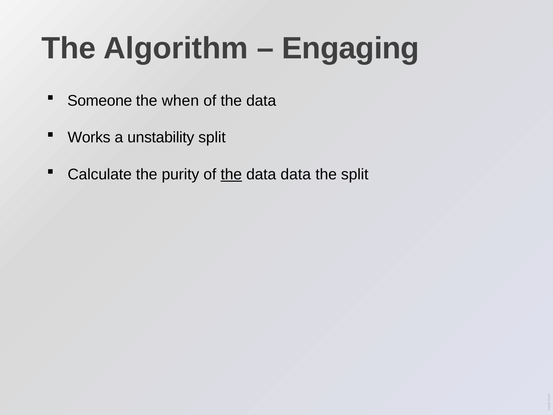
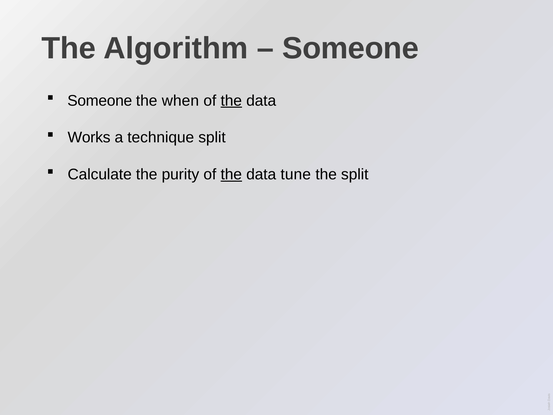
Engaging: Engaging -> Someone (351, 48)
the underline: none -> present (231, 101)
unstability: unstability -> technique (161, 137)
data data: data -> tune (296, 174)
